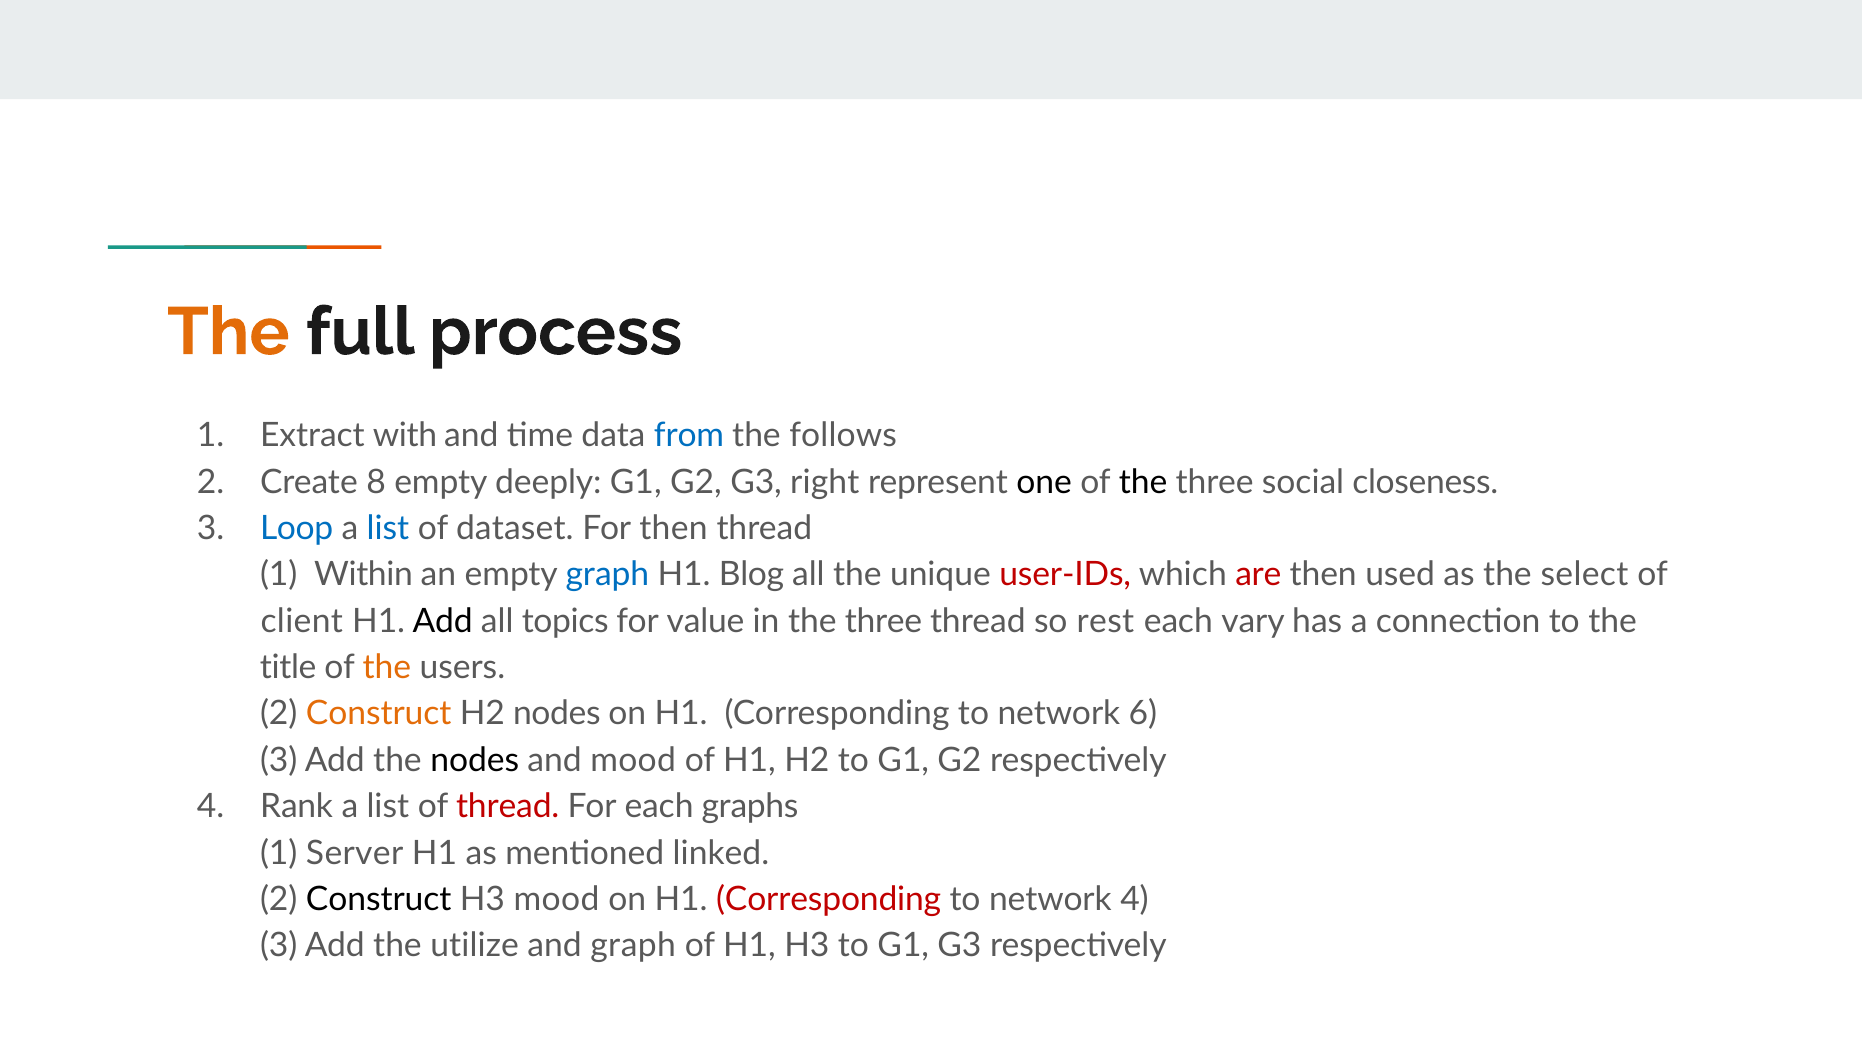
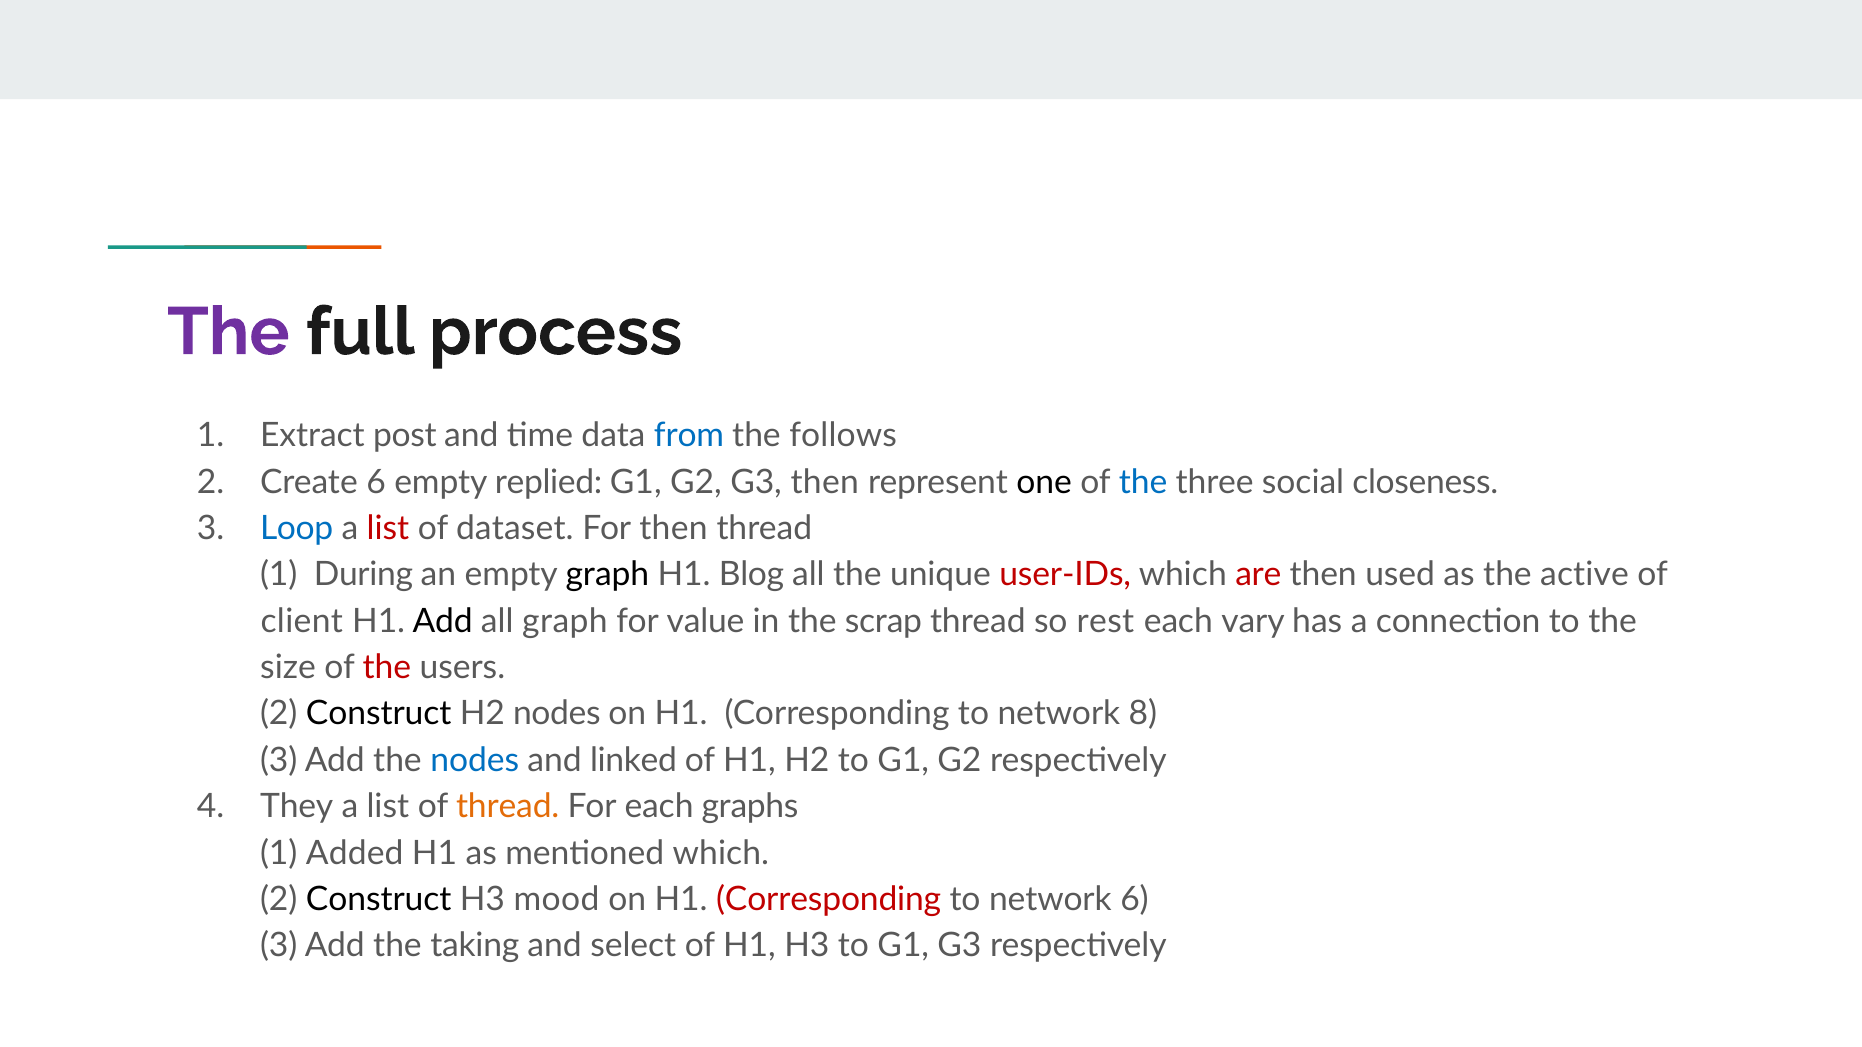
The colour: orange -> purple (228, 332)
with: with -> post (405, 436)
Create 8: 8 -> 6 (376, 482)
deeply: deeply -> replied (549, 482)
G3 right: right -> then (825, 482)
the colour: black -> blue (1143, 482)
list colour: blue -> red (388, 529)
Within: Within -> During (363, 575)
graph colour: blue -> black (607, 575)
select: select -> active (1585, 575)
all topics: topics -> graph (565, 621)
in the three: three -> scrap (884, 621)
title: title -> size (288, 668)
the colour: orange -> red (387, 668)
Construct colour: orange -> black (379, 714)
6: 6 -> 8 (1143, 714)
nodes colour: black -> blue (475, 761)
and mood: mood -> linked (633, 761)
Rank: Rank -> They (297, 807)
thread colour: red -> orange (508, 807)
Server: Server -> Added (355, 853)
mentioned linked: linked -> which (721, 853)
network 4: 4 -> 6 (1135, 900)
utilize: utilize -> taking (475, 946)
and graph: graph -> select (633, 946)
